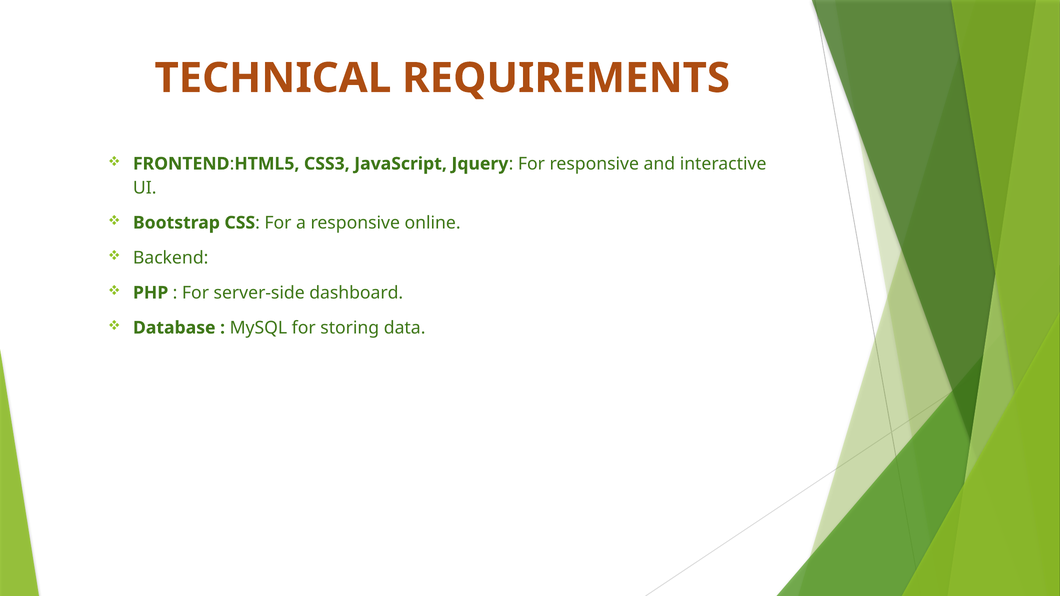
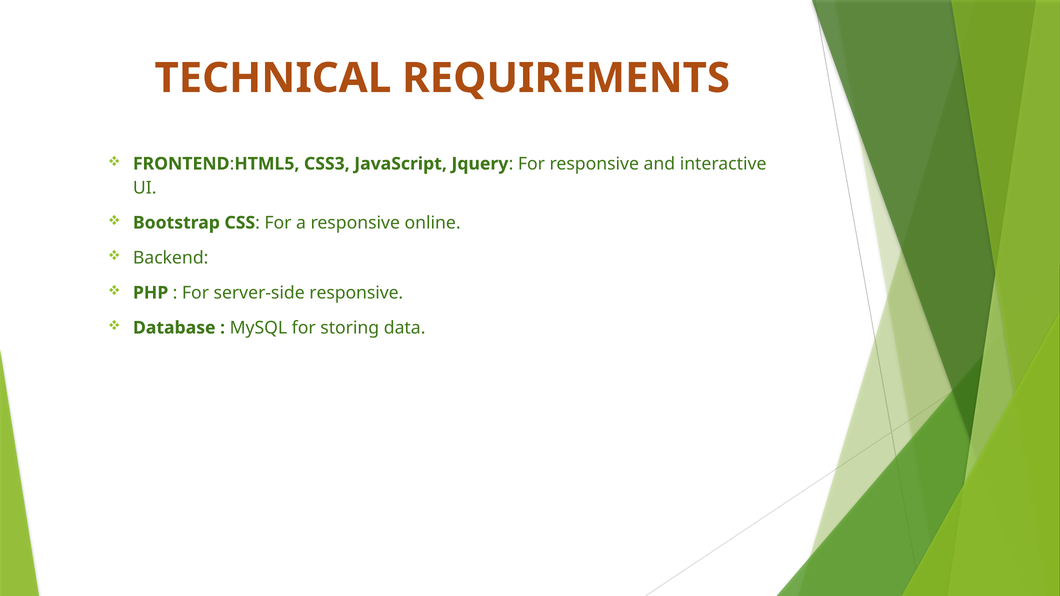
server-side dashboard: dashboard -> responsive (356, 293)
